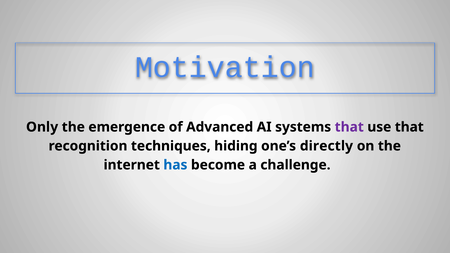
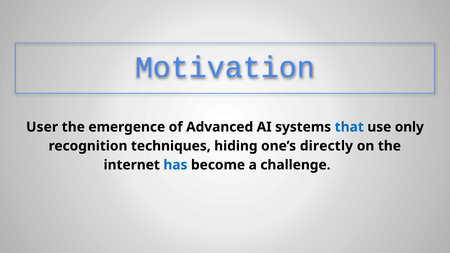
Only: Only -> User (42, 127)
that colour: purple -> blue (349, 127)
use that: that -> only (409, 127)
